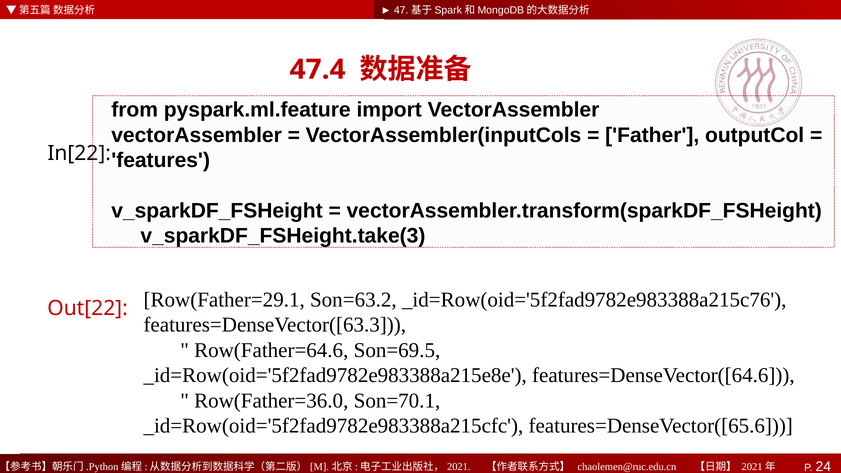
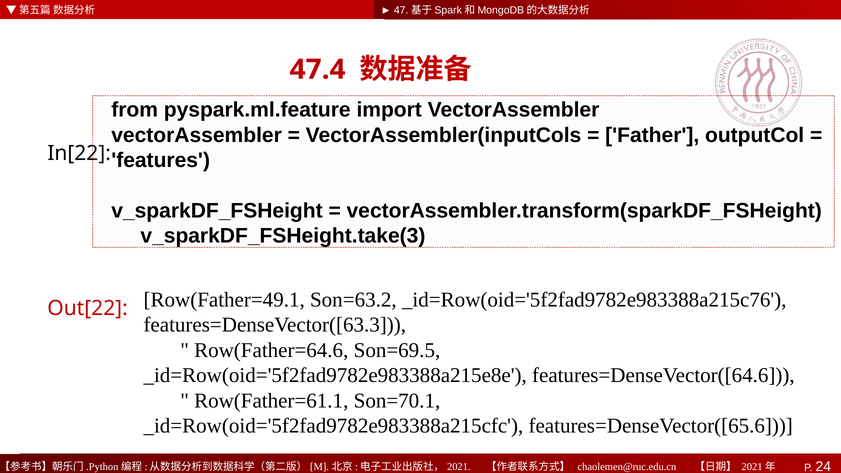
Row(Father=29.1: Row(Father=29.1 -> Row(Father=49.1 (224, 300)
Row(Father=36.0: Row(Father=36.0 -> Row(Father=61.1 (271, 401)
